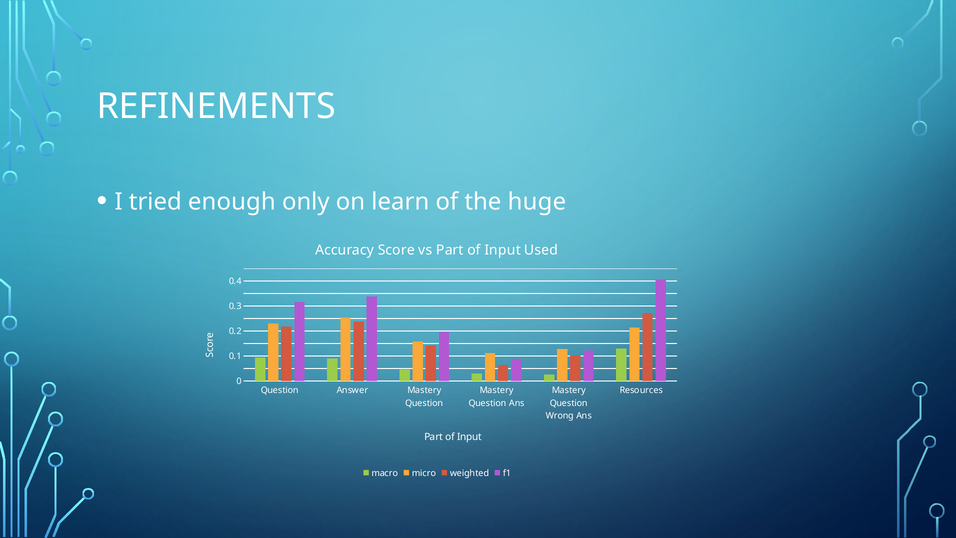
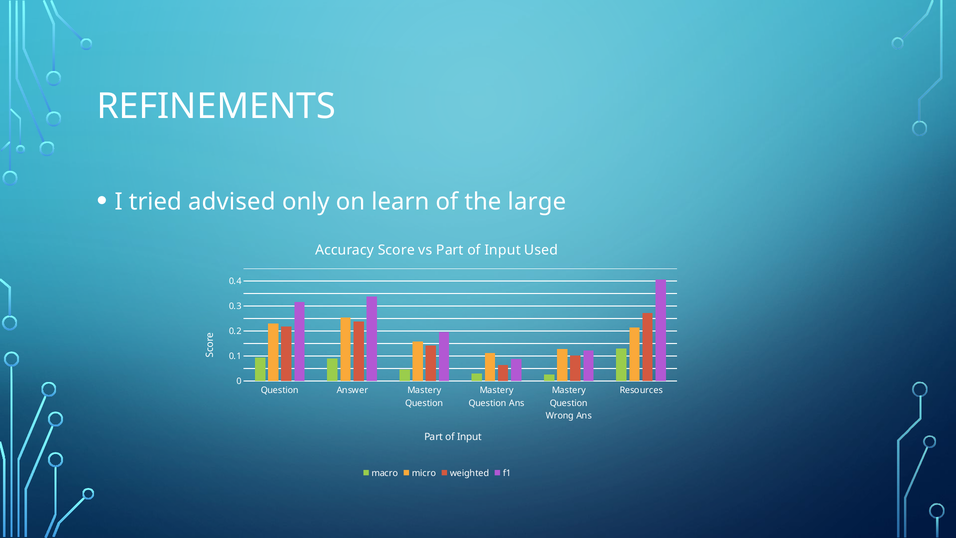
enough: enough -> advised (232, 202)
huge: huge -> large (537, 202)
